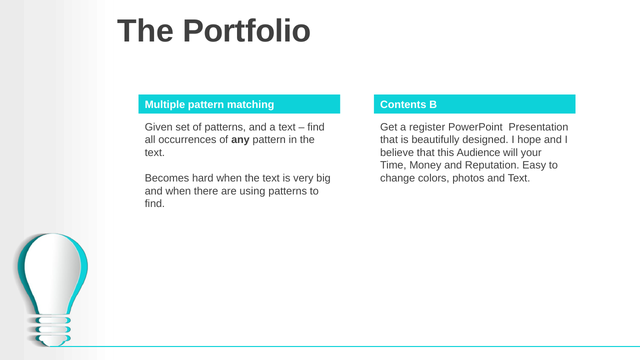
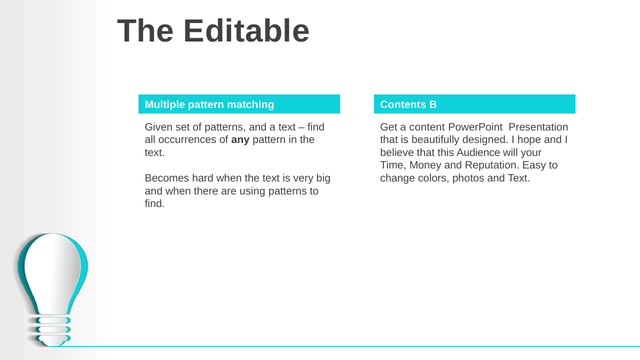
Portfolio: Portfolio -> Editable (247, 31)
register: register -> content (427, 127)
